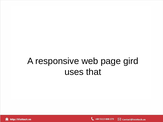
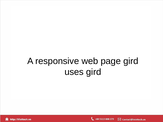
uses that: that -> gird (94, 72)
